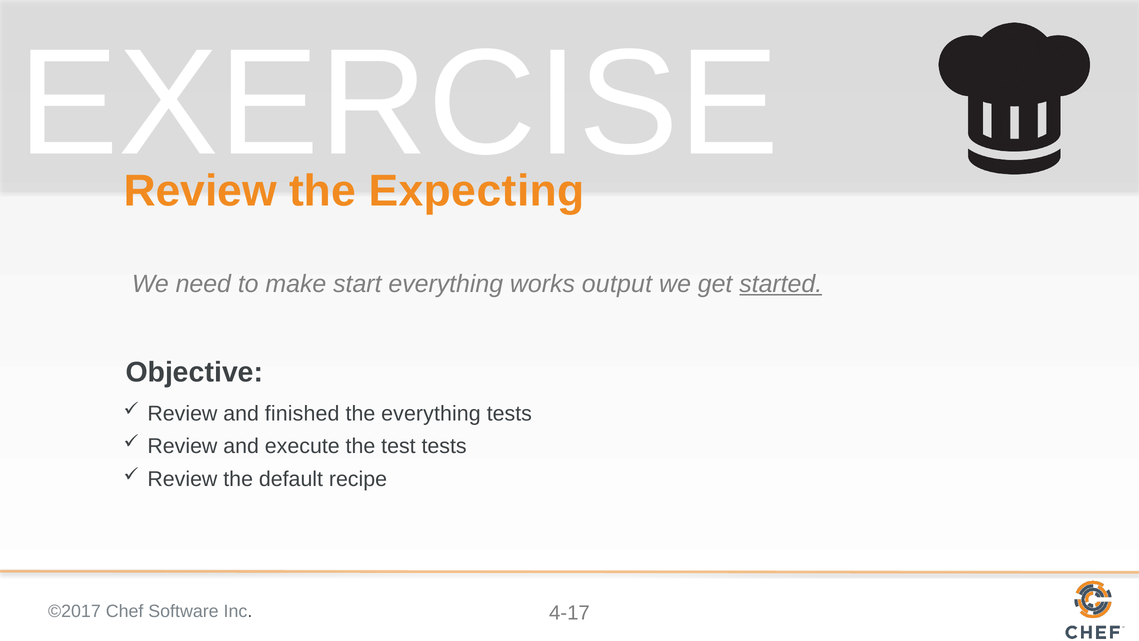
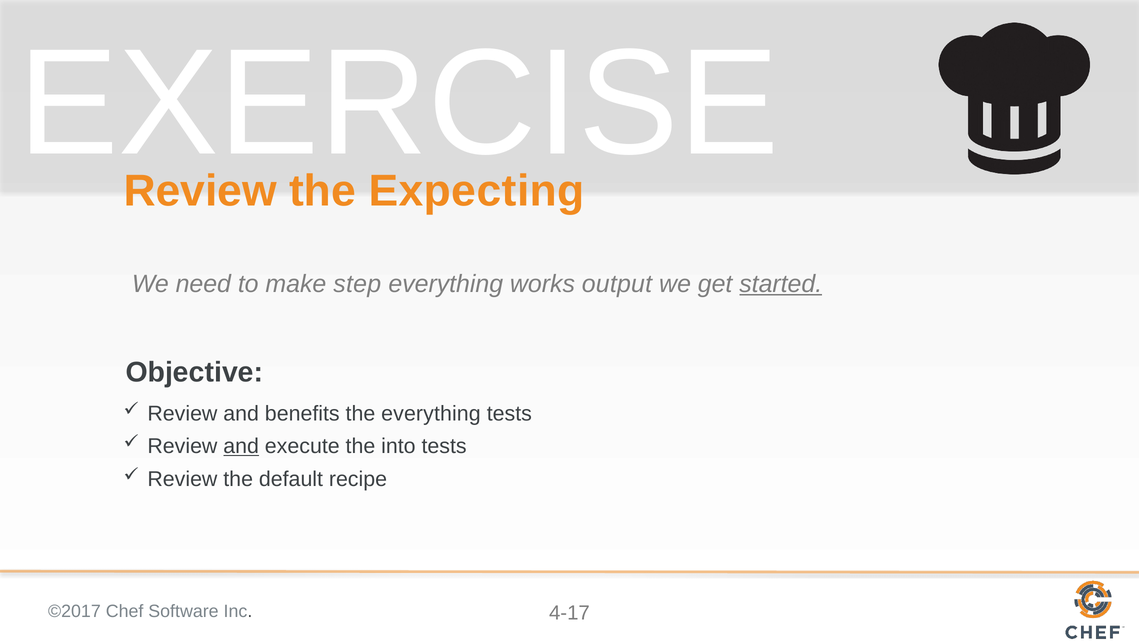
start: start -> step (357, 284)
finished: finished -> benefits (302, 413)
and underline: none -> present (241, 446)
test: test -> into (398, 446)
